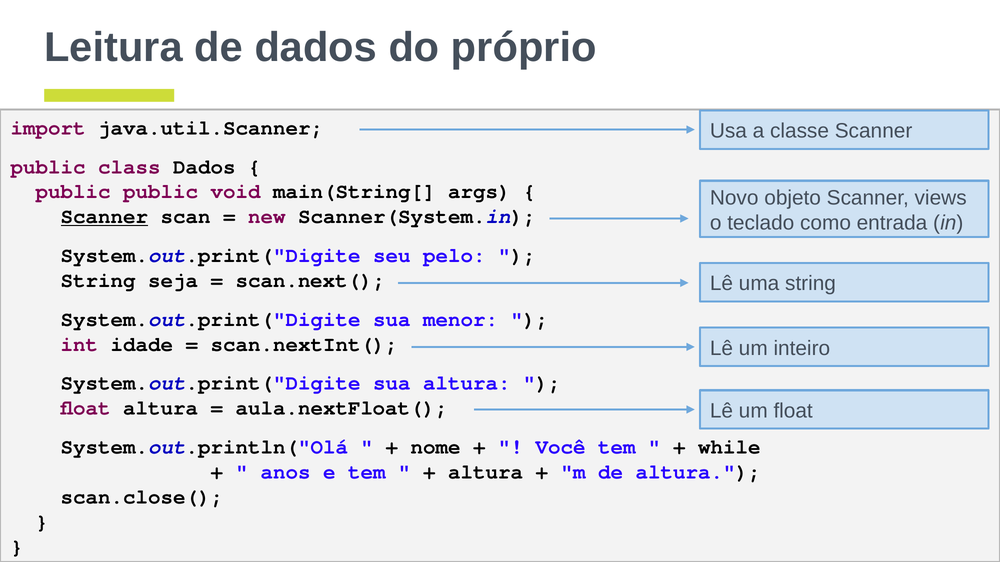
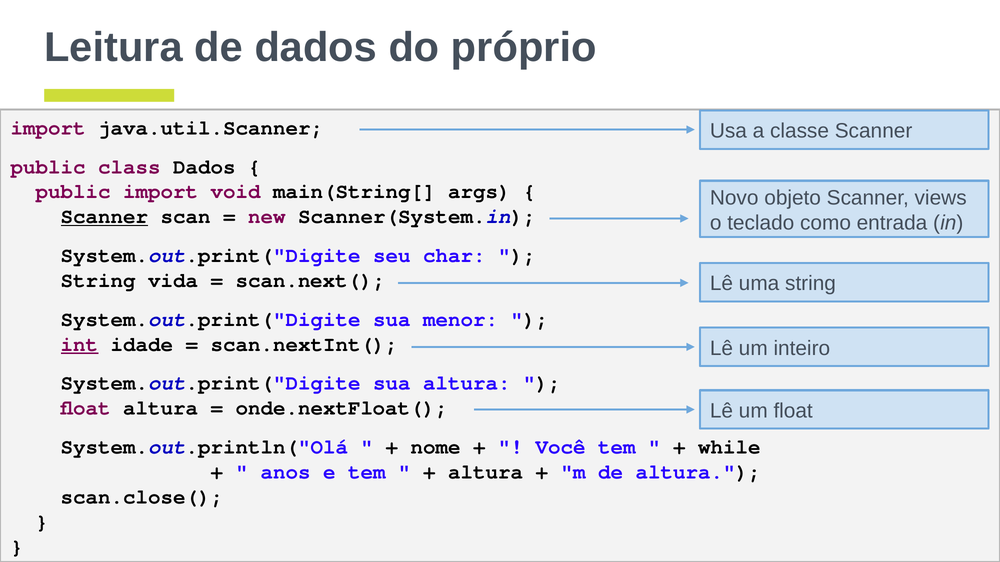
public public: public -> import (161, 192)
pelo: pelo -> char (454, 256)
seja: seja -> vida (173, 281)
int underline: none -> present (80, 345)
aula.nextFloat(: aula.nextFloat( -> onde.nextFloat( (342, 408)
